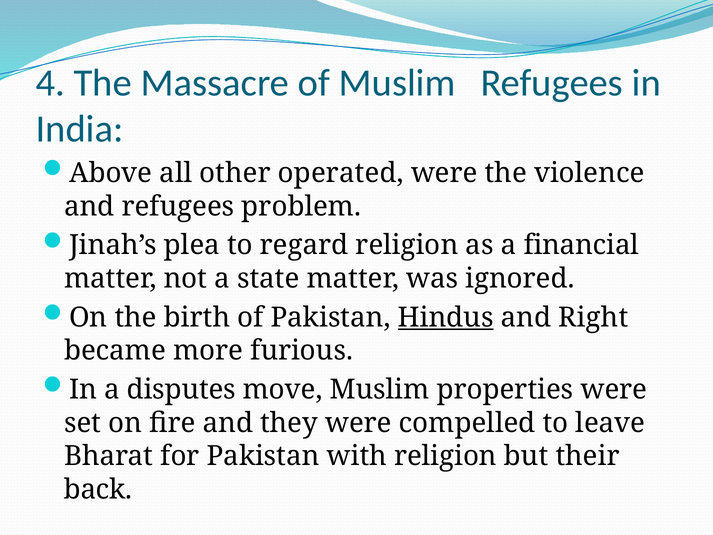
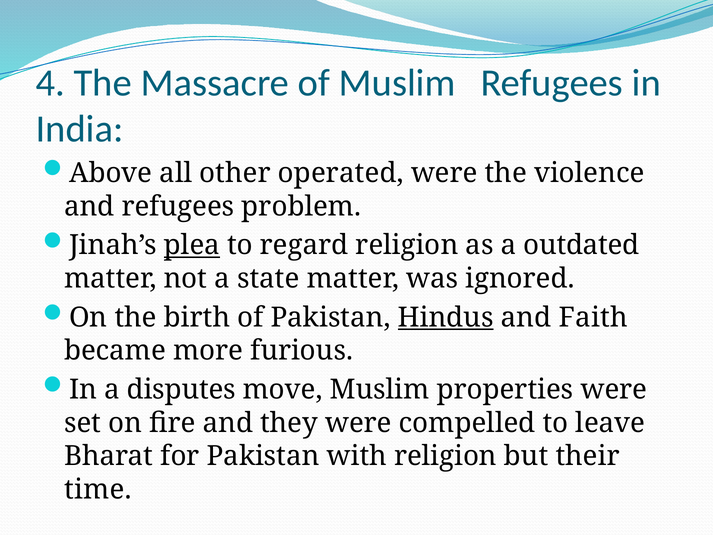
plea underline: none -> present (192, 245)
financial: financial -> outdated (581, 245)
Right: Right -> Faith (593, 317)
back: back -> time (98, 489)
